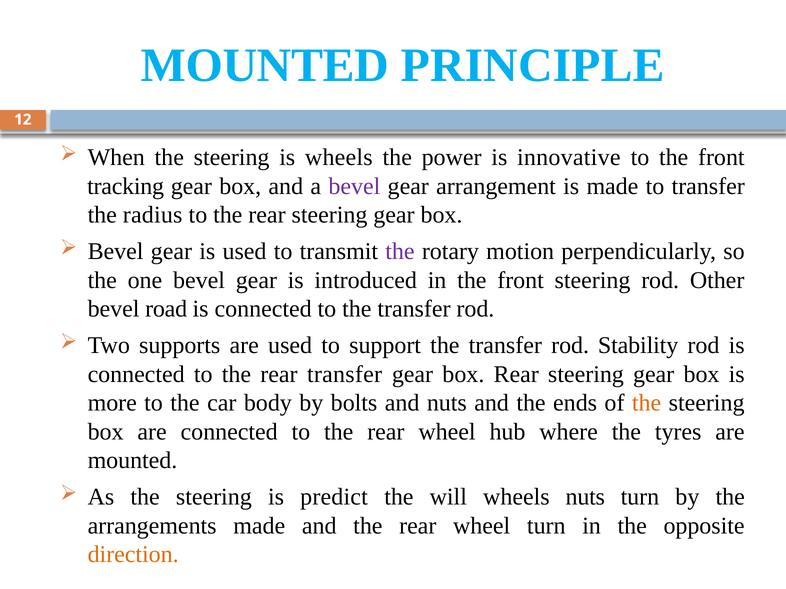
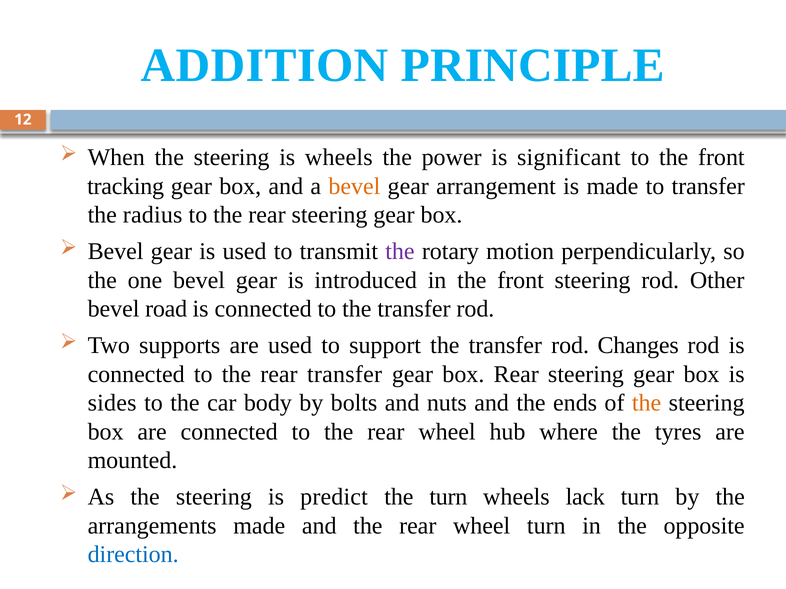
MOUNTED: MOUNTED -> ADDITION (265, 66)
innovative: innovative -> significant (569, 158)
bevel colour: purple -> orange (354, 186)
Stability: Stability -> Changes (638, 346)
more: more -> sides (112, 403)
the will: will -> turn (448, 497)
wheels nuts: nuts -> lack (585, 497)
direction colour: orange -> blue (133, 555)
